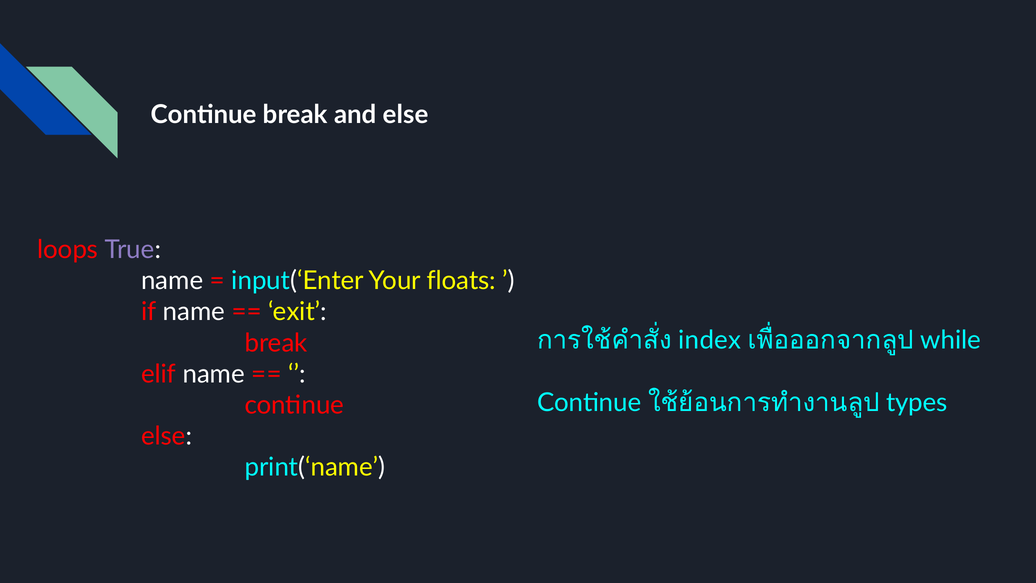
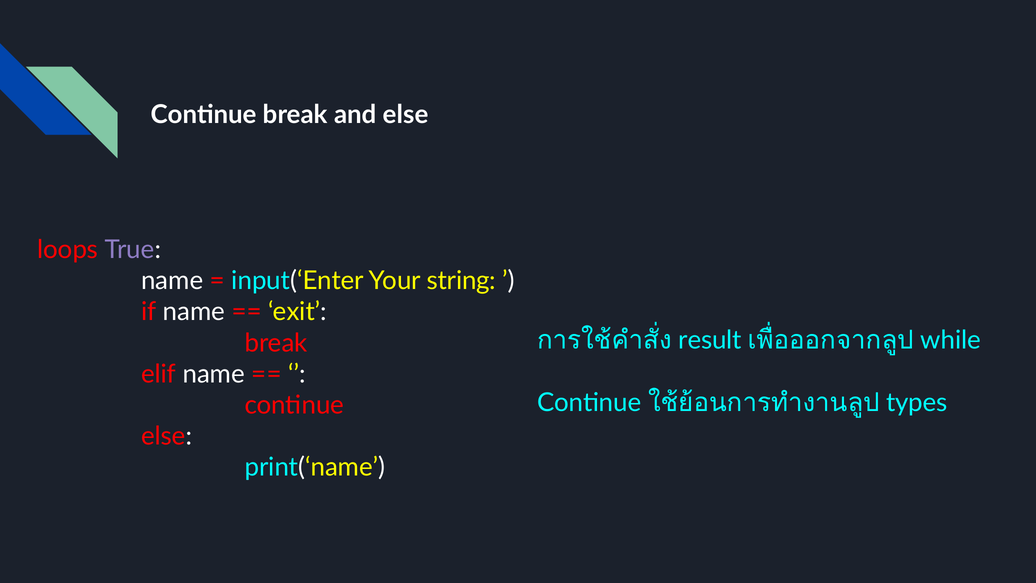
floats: floats -> string (461, 281)
index: index -> result (710, 340)
